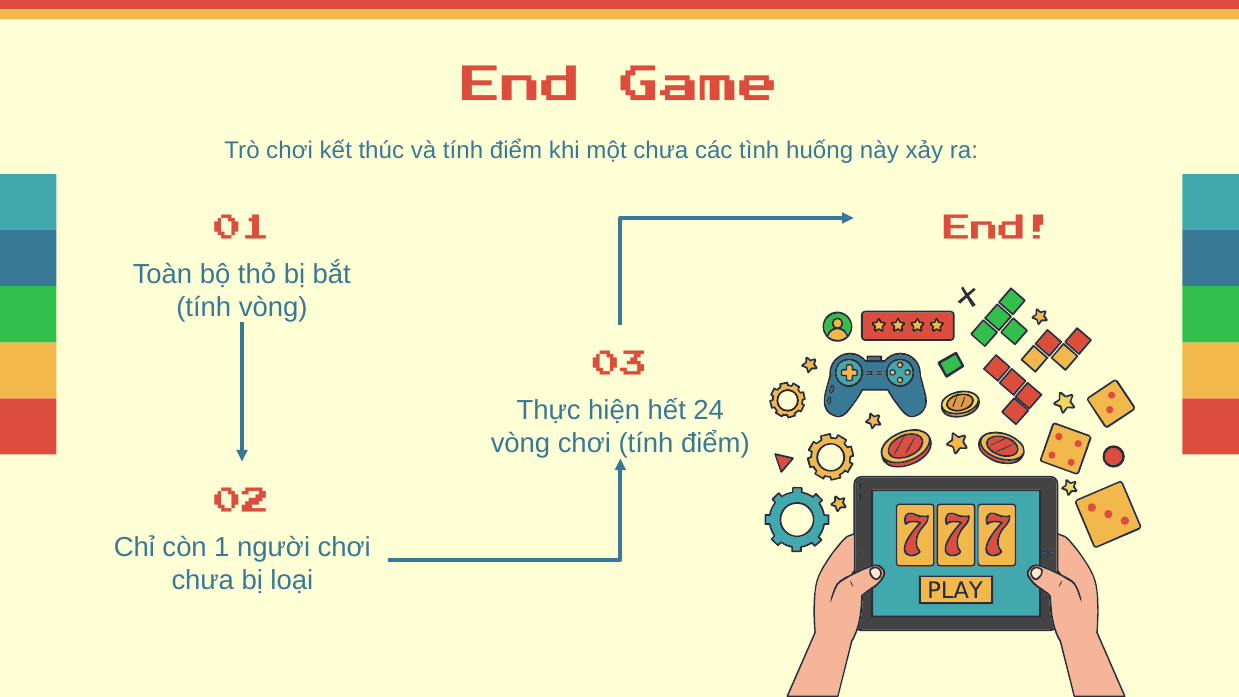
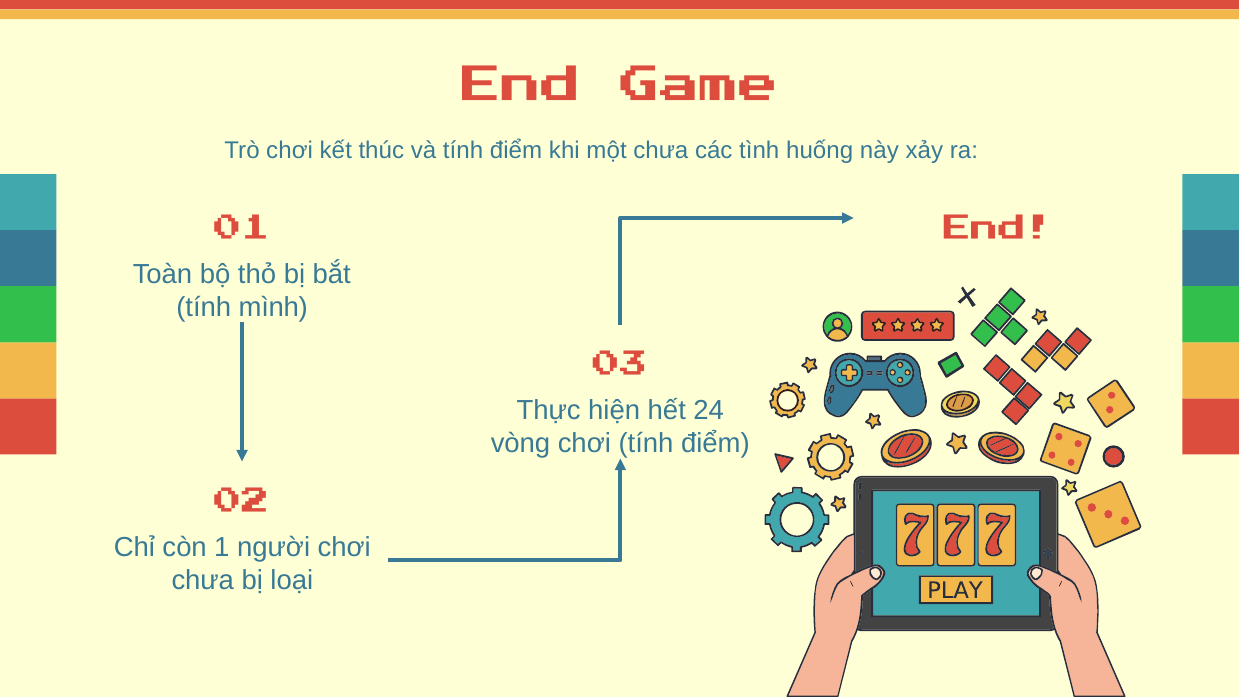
tính vòng: vòng -> mình (273, 307)
